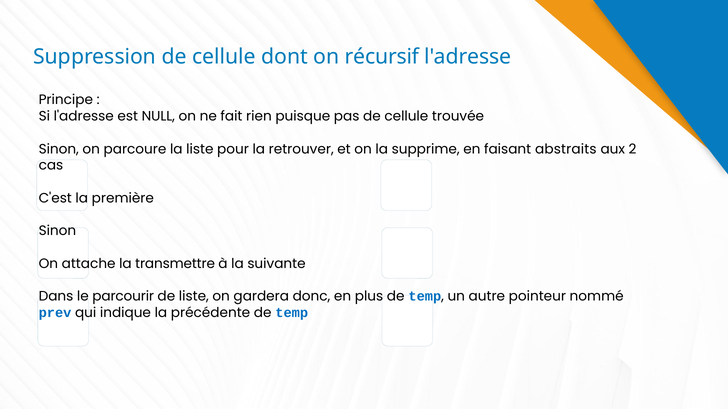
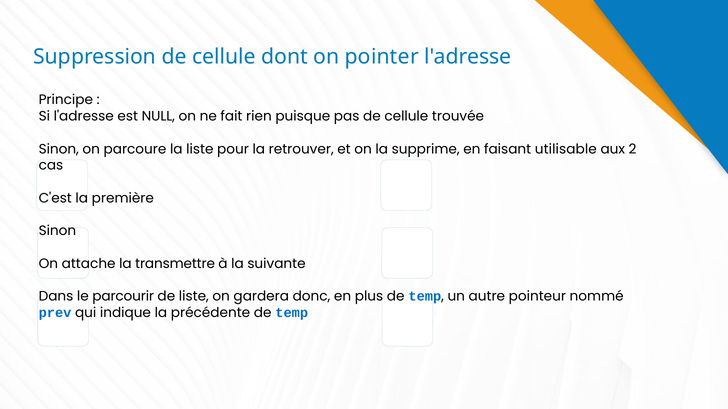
récursif: récursif -> pointer (382, 57)
abstraits: abstraits -> utilisable (566, 149)
